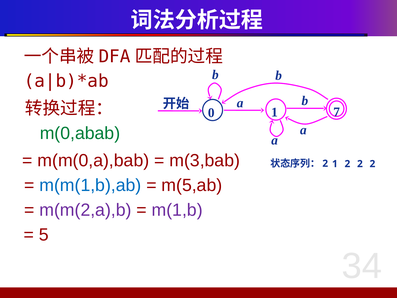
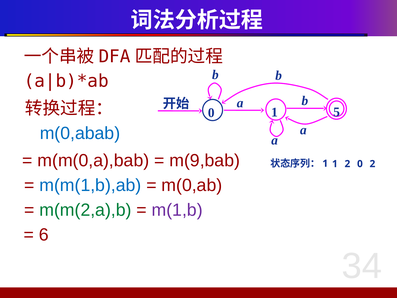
7: 7 -> 5 (337, 112)
m(0,abab colour: green -> blue (80, 133)
m(3,bab: m(3,bab -> m(9,bab (205, 160)
2: 2 -> 1 (325, 163)
2: 2 -> 0 (360, 164)
m(5,ab: m(5,ab -> m(0,ab (192, 185)
m(m(2,a),b colour: purple -> green (85, 210)
5: 5 -> 6 (44, 235)
